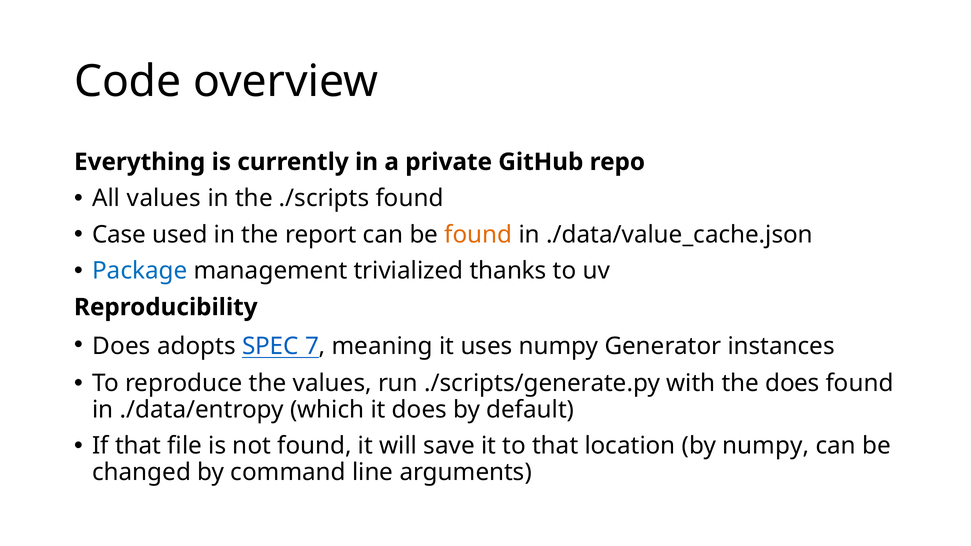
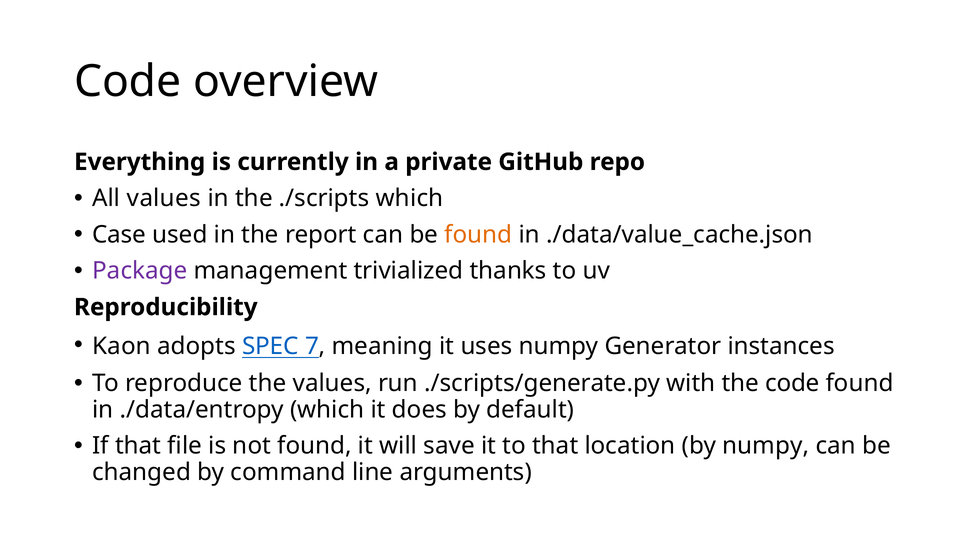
./scripts found: found -> which (410, 198)
Package colour: blue -> purple (140, 271)
Does: Does -> Kaon (122, 347)
the does: does -> code (792, 384)
